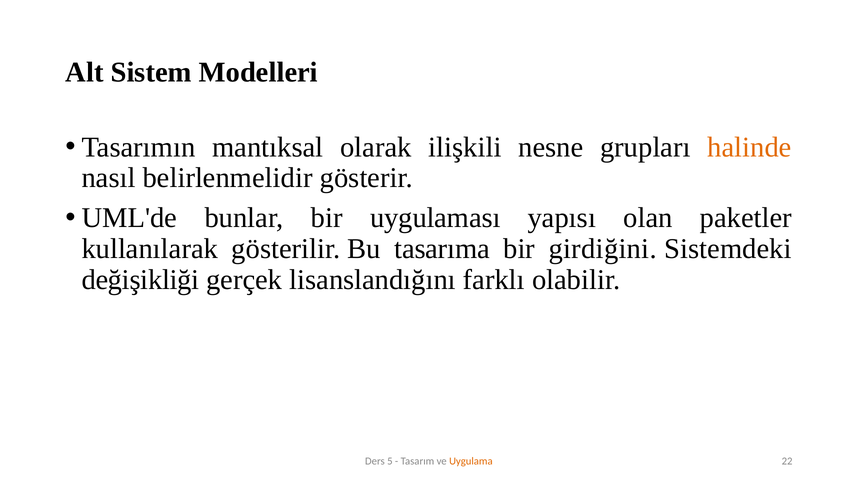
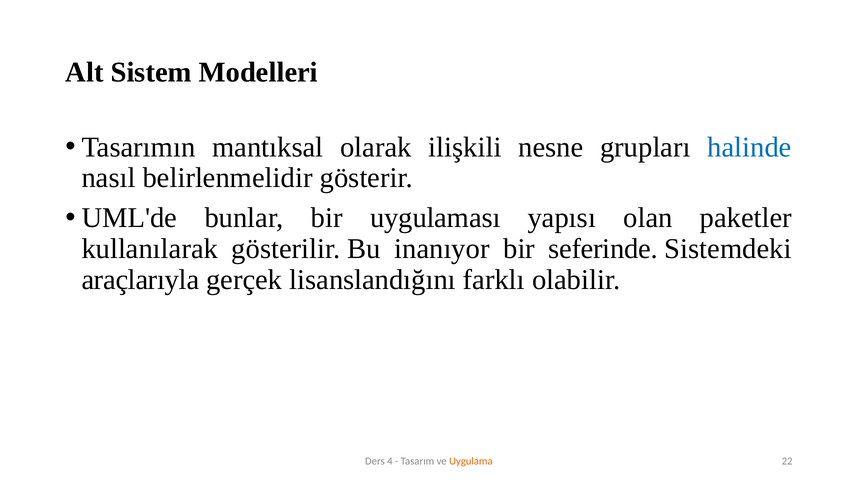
halinde colour: orange -> blue (749, 147)
tasarıma: tasarıma -> inanıyor (442, 249)
girdiğini: girdiğini -> seferinde (603, 249)
değişikliği: değişikliği -> araçlarıyla (140, 280)
5: 5 -> 4 (390, 461)
